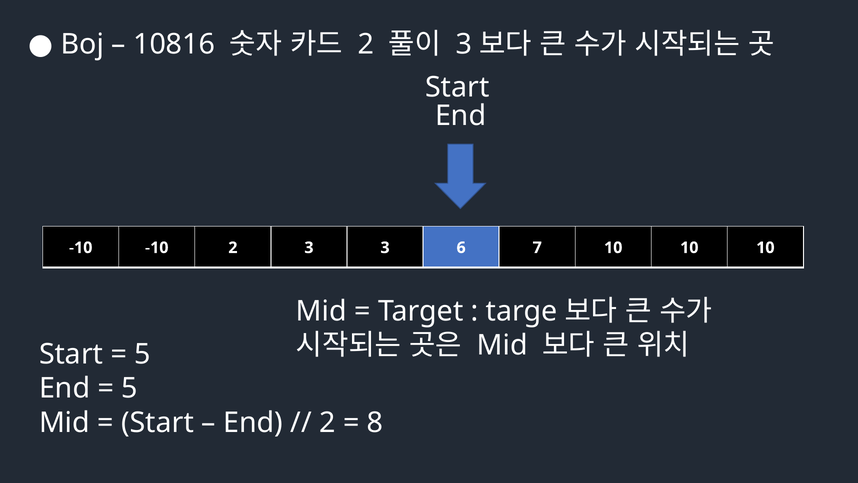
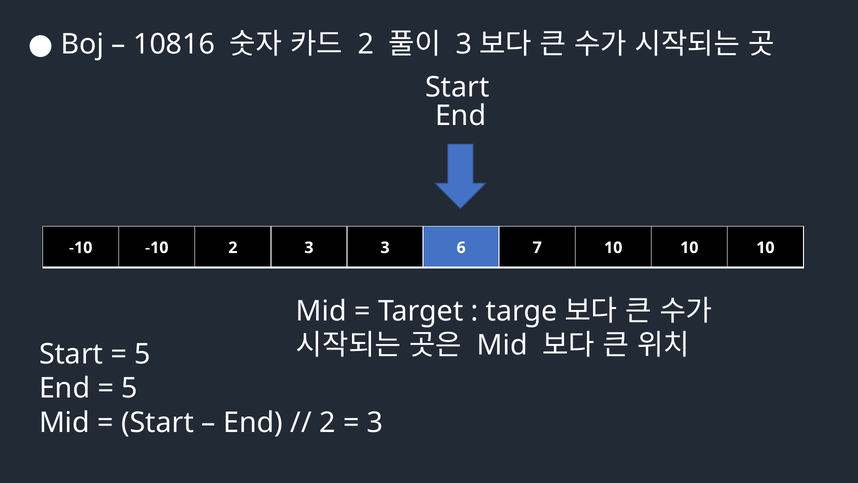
8: 8 -> 3 (375, 422)
